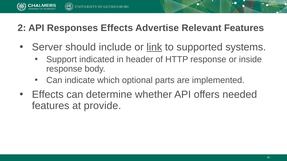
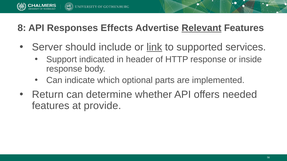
2: 2 -> 8 (22, 28)
Relevant underline: none -> present (201, 28)
systems: systems -> services (246, 47)
Effects: Effects -> Return (48, 95)
